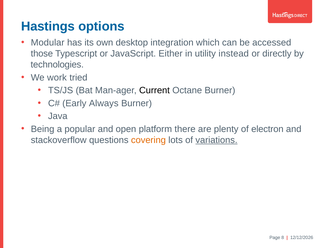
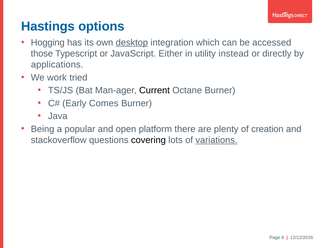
Modular: Modular -> Hogging (48, 43)
desktop underline: none -> present (132, 43)
technologies: technologies -> applications (57, 65)
Always: Always -> Comes (104, 103)
electron: electron -> creation (267, 129)
covering colour: orange -> black (148, 140)
